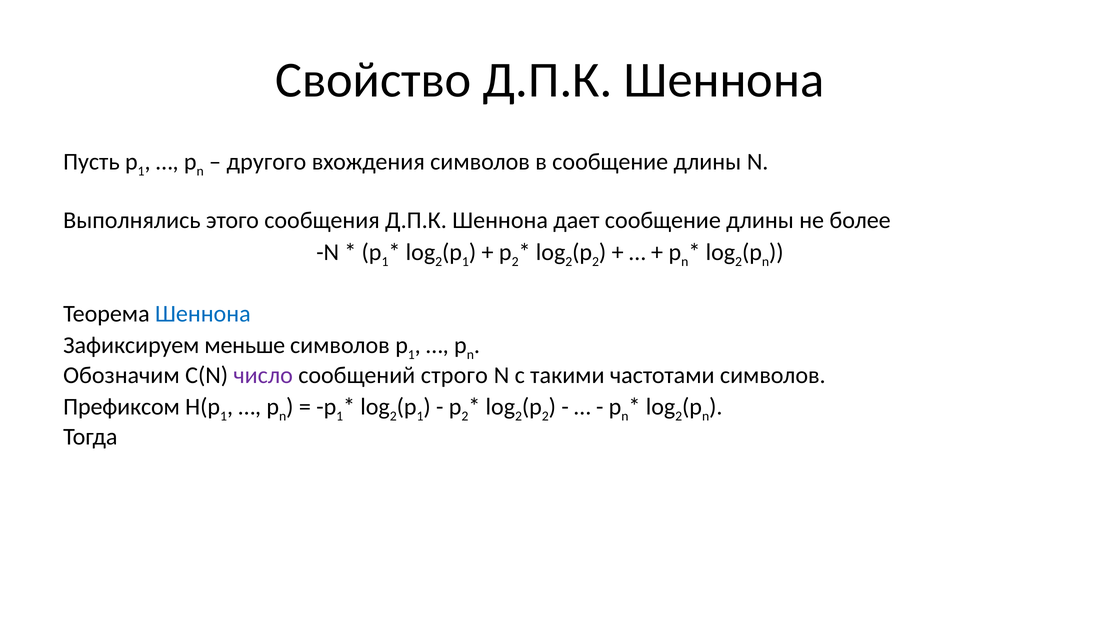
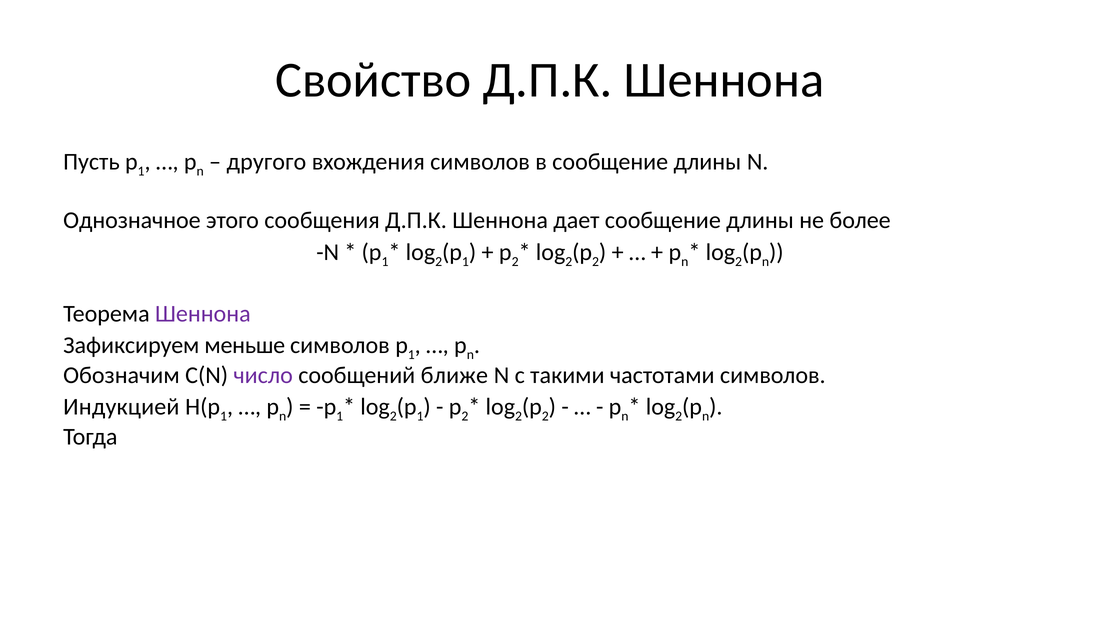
Выполнялись: Выполнялись -> Однозначное (132, 220)
Шеннона colour: blue -> purple (203, 314)
строго: строго -> ближе (454, 375)
Префиксом: Префиксом -> Индукцией (121, 407)
